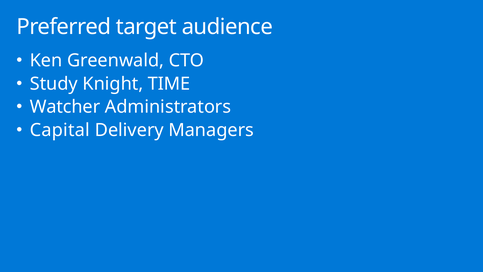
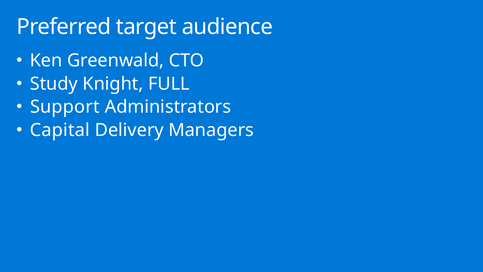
TIME: TIME -> FULL (169, 84)
Watcher: Watcher -> Support (65, 107)
